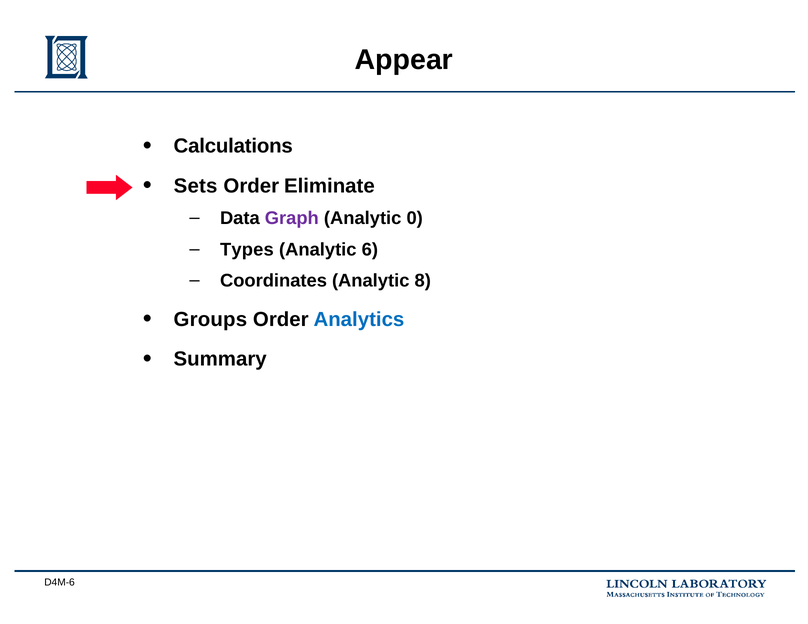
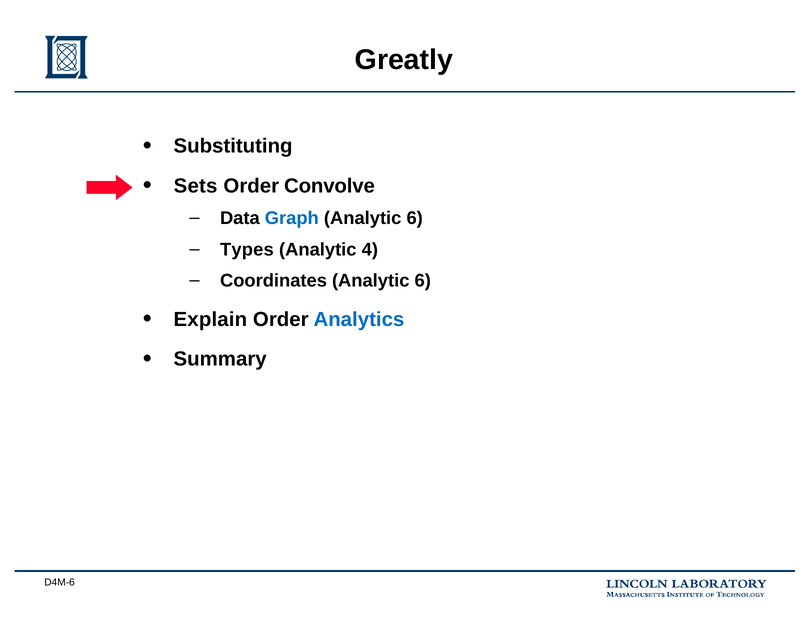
Appear: Appear -> Greatly (404, 60)
Calculations: Calculations -> Substituting (233, 146)
Eliminate: Eliminate -> Convolve (329, 186)
Graph colour: purple -> blue (292, 218)
0: 0 -> 6 (415, 218)
6: 6 -> 4 (370, 250)
8: 8 -> 6 (423, 281)
Groups: Groups -> Explain (210, 320)
